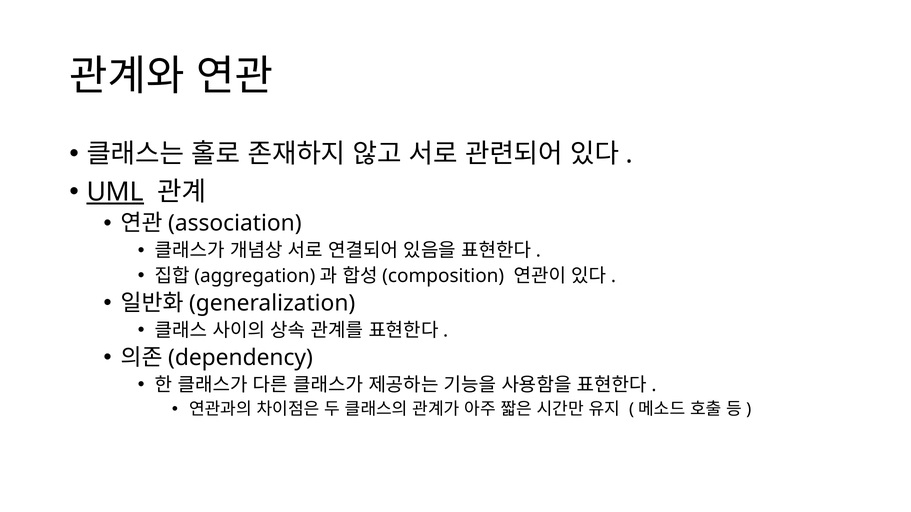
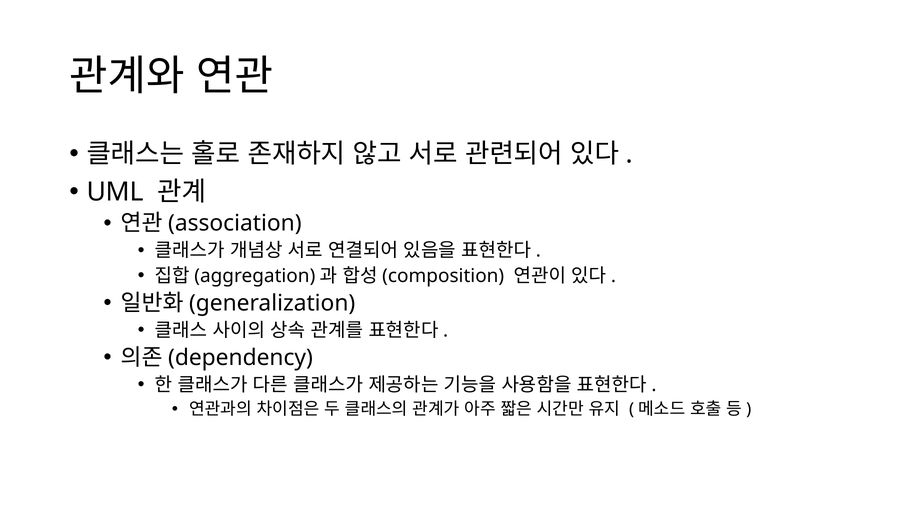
UML underline: present -> none (115, 192)
